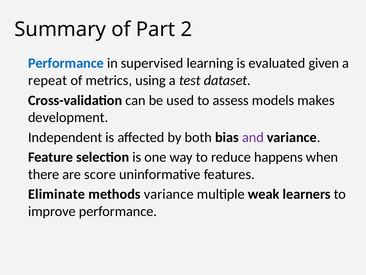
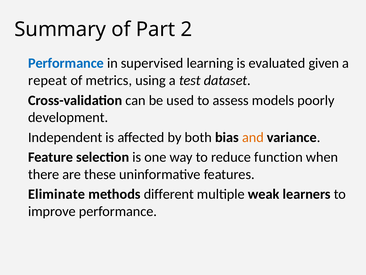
makes: makes -> poorly (316, 100)
and colour: purple -> orange (253, 137)
happens: happens -> function (278, 157)
score: score -> these (100, 174)
methods variance: variance -> different (169, 194)
